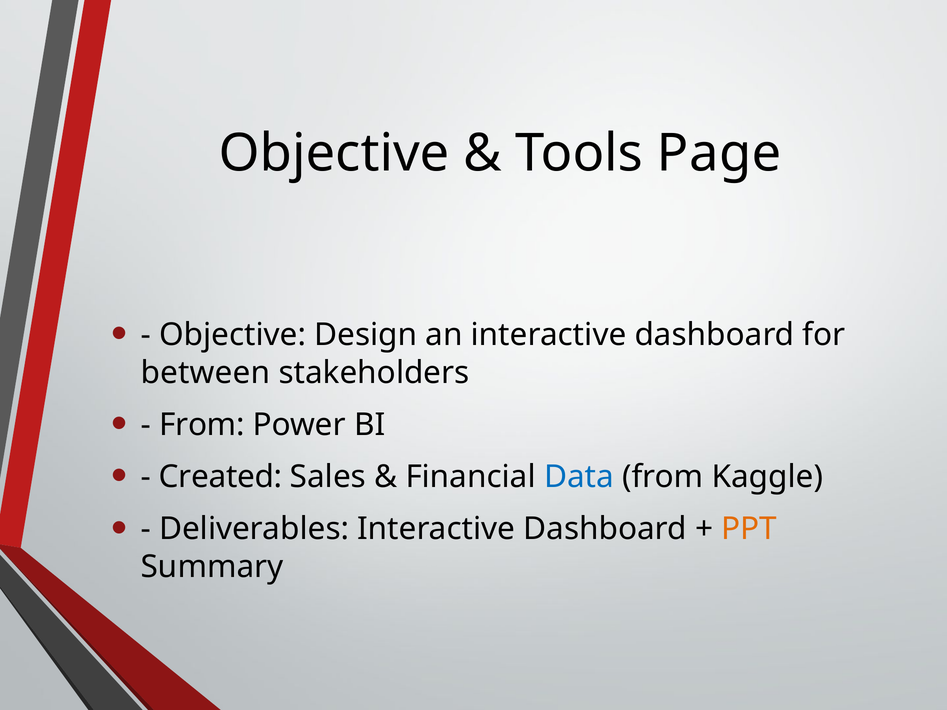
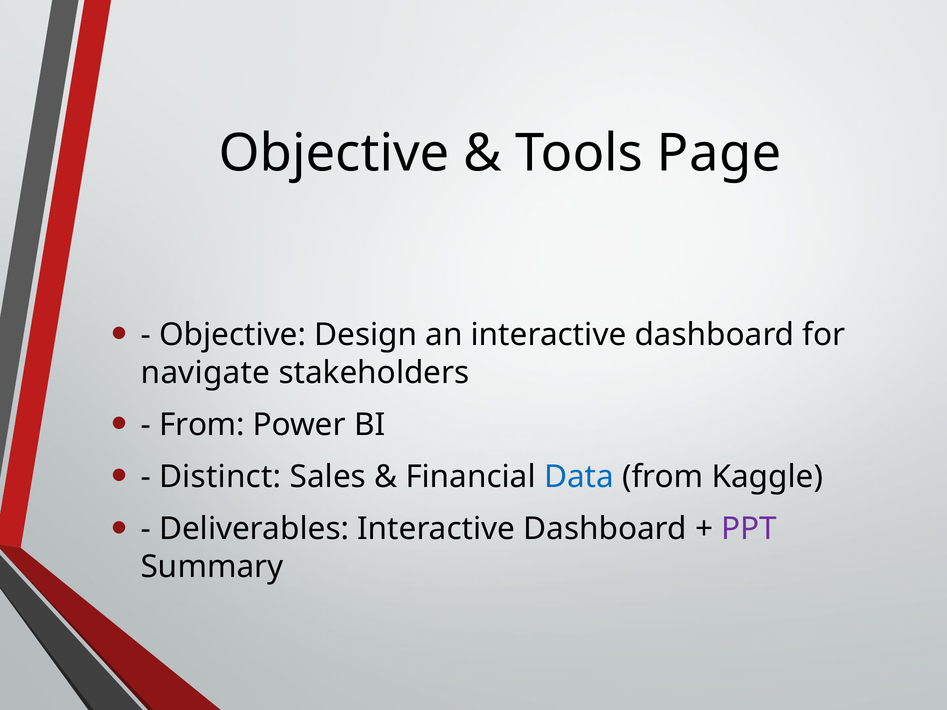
between: between -> navigate (205, 373)
Created: Created -> Distinct (220, 477)
PPT colour: orange -> purple (749, 529)
